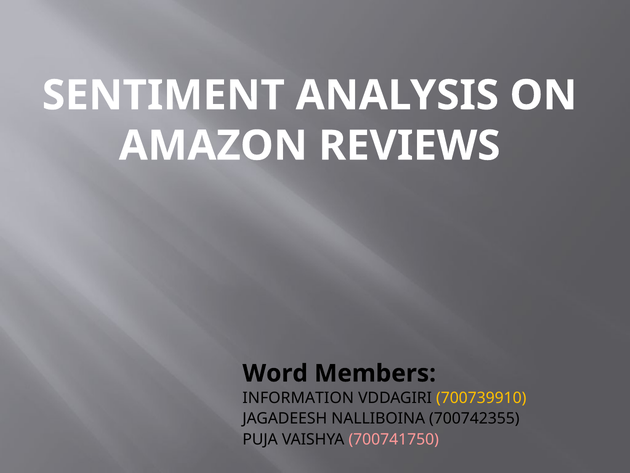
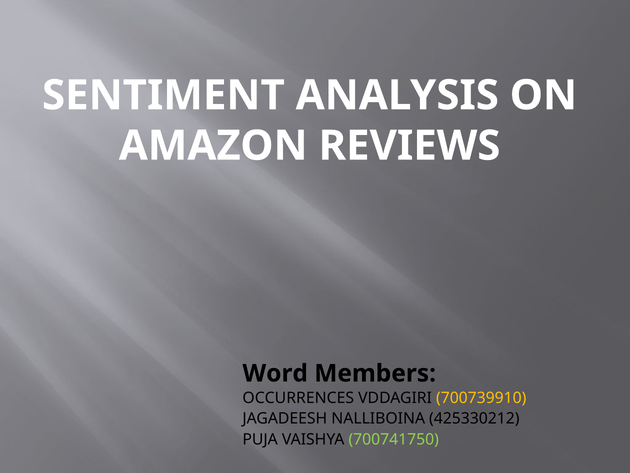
INFORMATION: INFORMATION -> OCCURRENCES (298, 397)
700742355: 700742355 -> 425330212 (474, 418)
700741750 colour: pink -> light green (394, 439)
